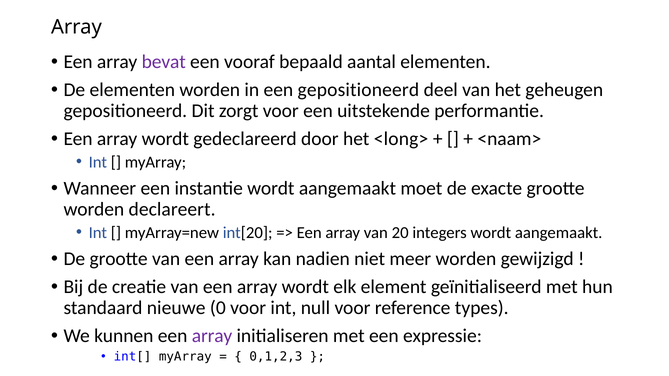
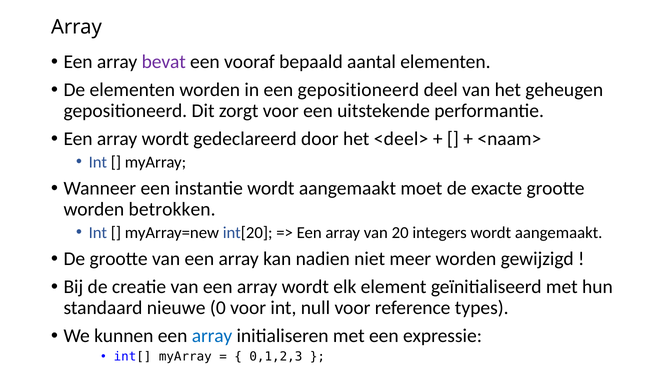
<long>: <long> -> <deel> (401, 139)
declareert: declareert -> betrokken (172, 210)
array colour: purple -> blue (212, 336)
